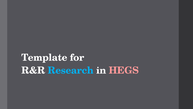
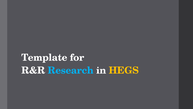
HEGS colour: pink -> yellow (124, 70)
